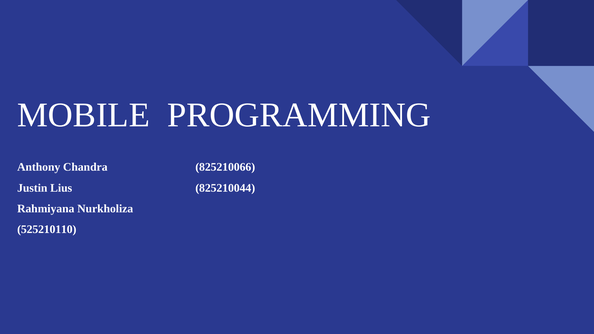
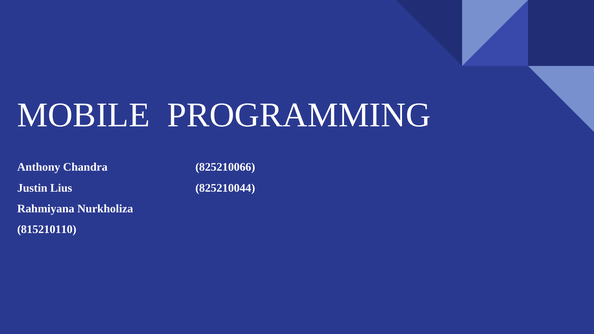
525210110: 525210110 -> 815210110 (47, 230)
